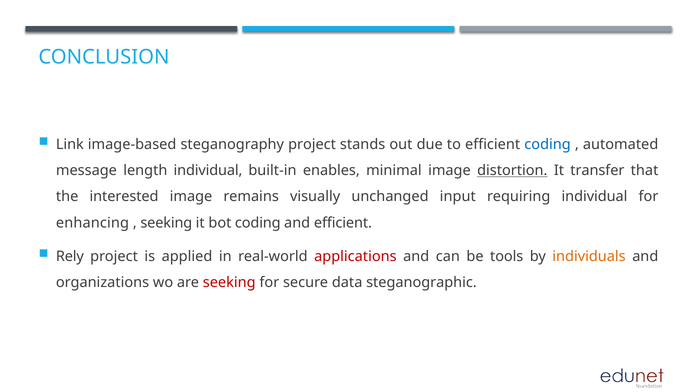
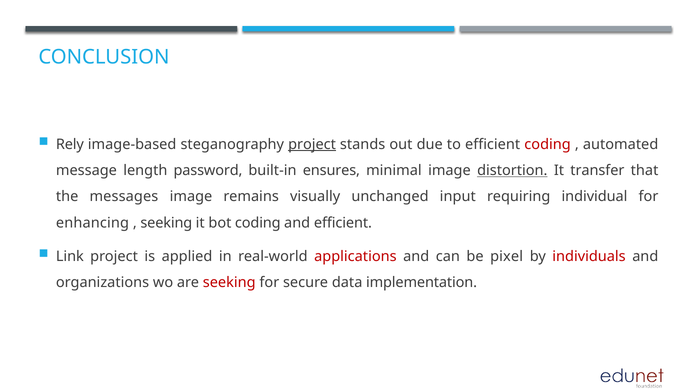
Link: Link -> Rely (70, 144)
project underline: none -> present (312, 144)
coding colour: blue -> red (548, 144)
length individual: individual -> password (208, 170)
enables: enables -> ensures (331, 170)
interested: interested -> messages (124, 197)
Rely: Rely -> Link (70, 256)
tools: tools -> pixel (507, 256)
individuals colour: orange -> red (589, 256)
steganographic: steganographic -> implementation (422, 282)
